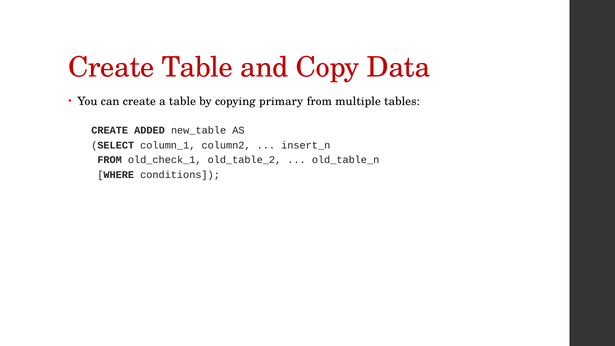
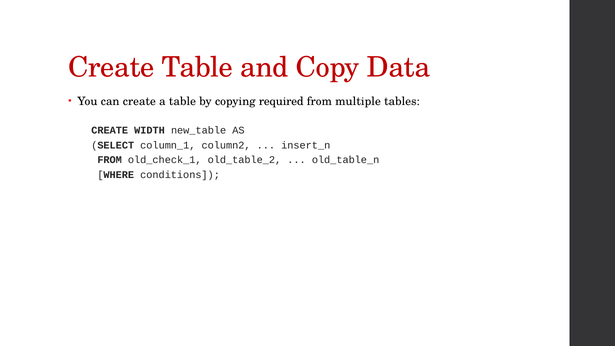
primary: primary -> required (281, 101)
ADDED: ADDED -> WIDTH (150, 130)
